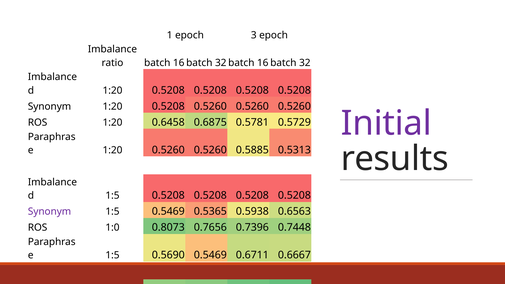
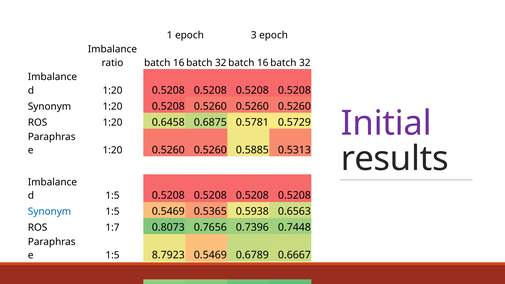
Synonym colour: purple -> blue (50, 212)
1:0: 1:0 -> 1:7 (112, 228)
0.5690: 0.5690 -> 8.7923 (168, 255)
0.6711: 0.6711 -> 0.6789 (252, 255)
